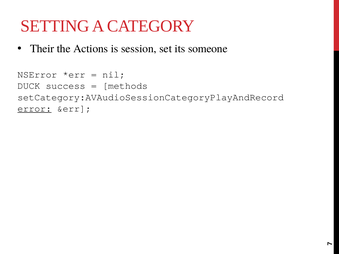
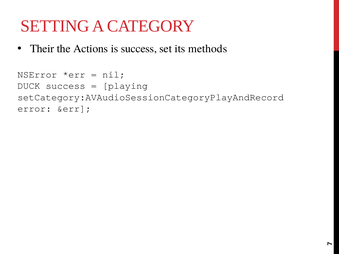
is session: session -> success (139, 49)
someone: someone -> methods (208, 49)
methods: methods -> playing (125, 86)
error underline: present -> none (34, 109)
